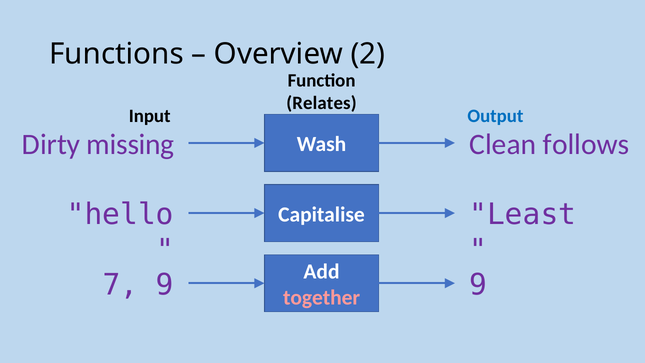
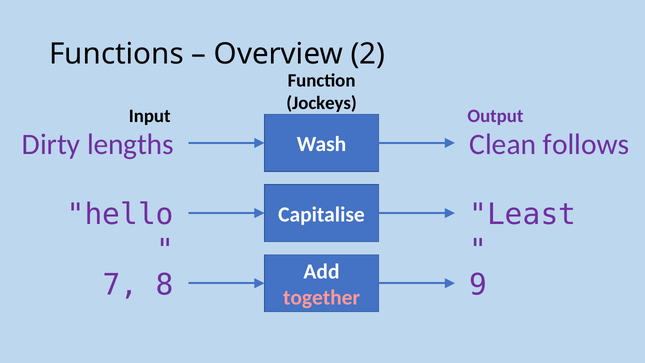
Relates: Relates -> Jockeys (322, 103)
Output colour: blue -> purple (495, 116)
missing: missing -> lengths (130, 144)
7 9: 9 -> 8 (165, 285)
